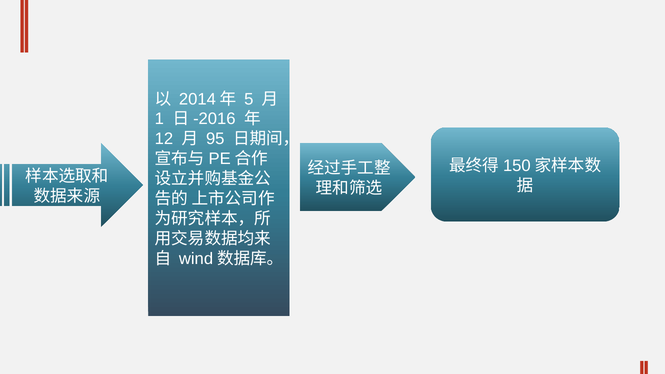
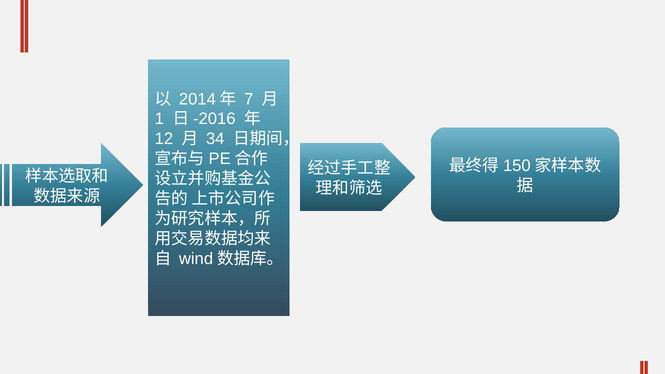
5: 5 -> 7 (249, 99)
95: 95 -> 34 (215, 139)
